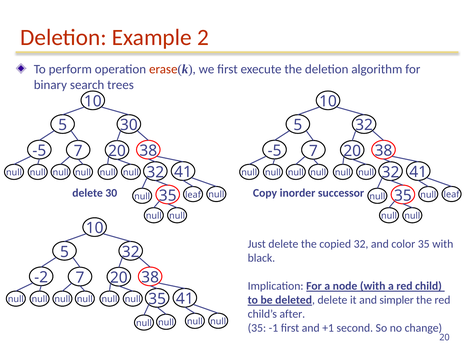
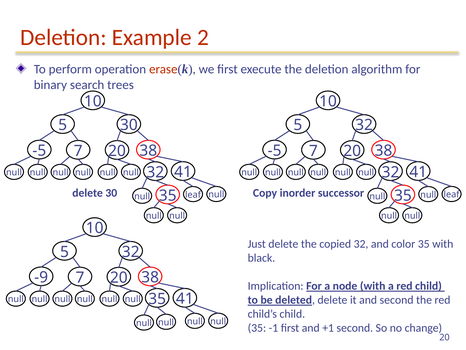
-2: -2 -> -9 (41, 277)
and simpler: simpler -> second (397, 300)
child’s after: after -> child (292, 314)
